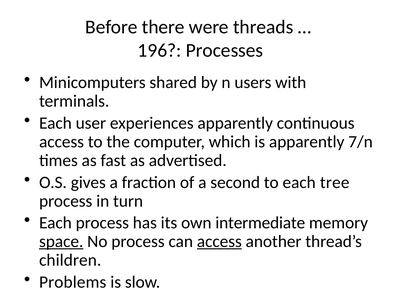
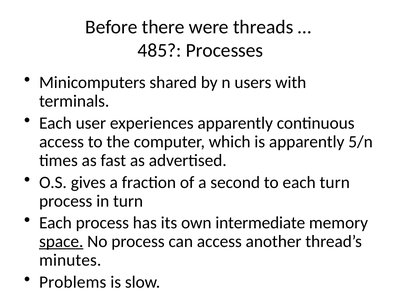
196: 196 -> 485 (160, 50)
7/n: 7/n -> 5/n (361, 142)
each tree: tree -> turn (335, 182)
access underline: present -> none (219, 241)
children: children -> minutes (70, 260)
